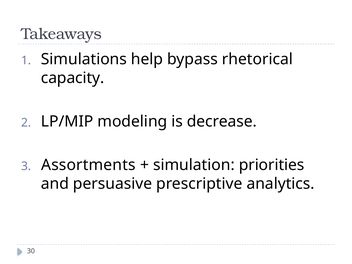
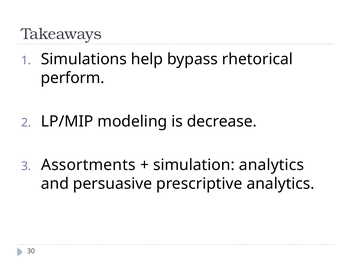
capacity: capacity -> perform (73, 78)
simulation priorities: priorities -> analytics (271, 165)
